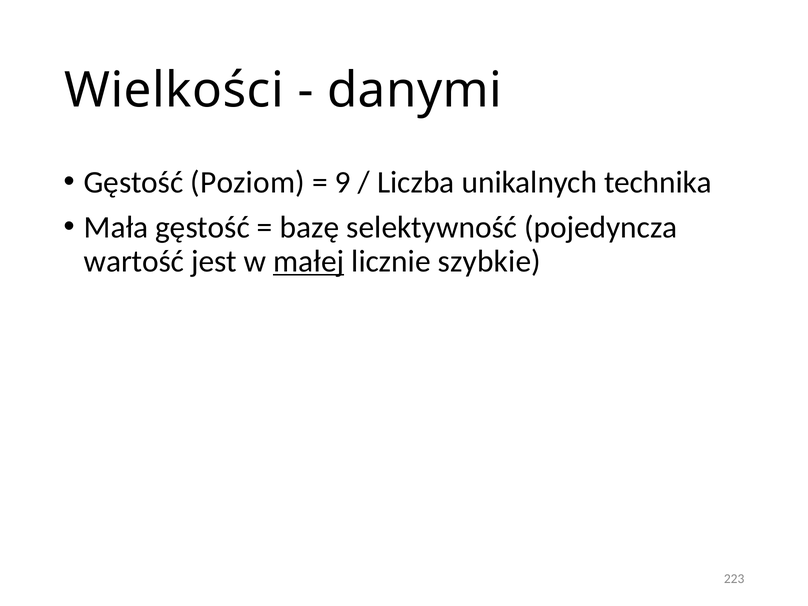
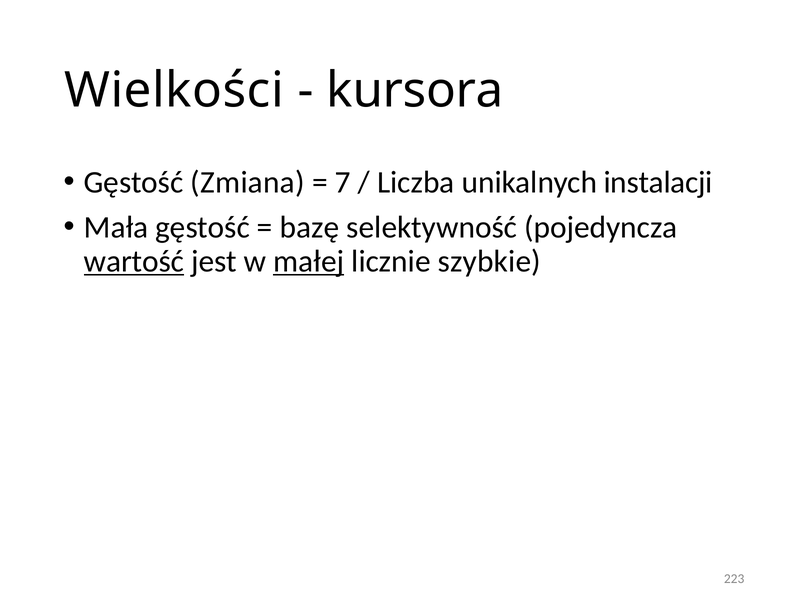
danymi: danymi -> kursora (415, 90)
Poziom: Poziom -> Zmiana (248, 182)
9: 9 -> 7 (343, 182)
technika: technika -> instalacji (658, 182)
wartość underline: none -> present (134, 261)
